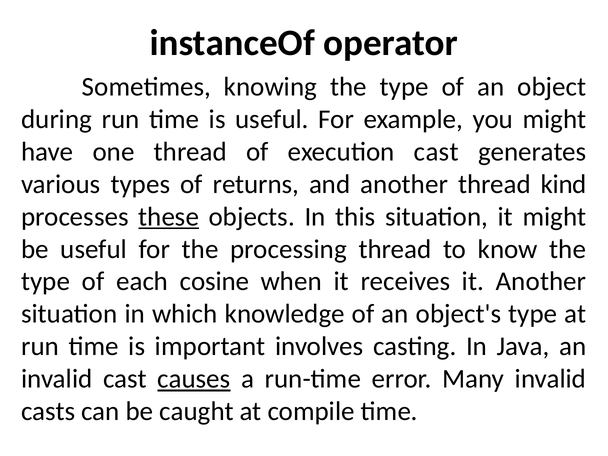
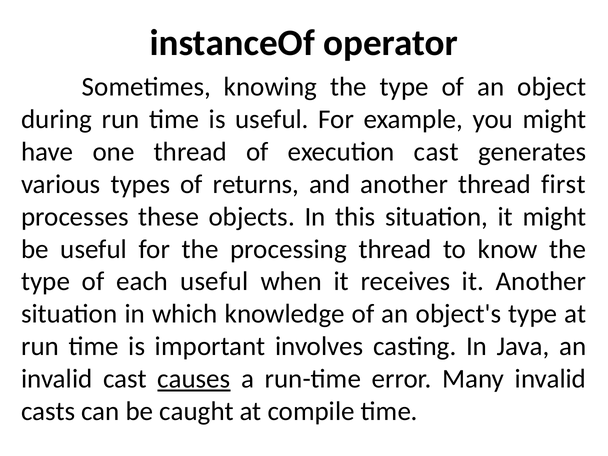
kind: kind -> first (563, 184)
these underline: present -> none (169, 217)
each cosine: cosine -> useful (214, 282)
